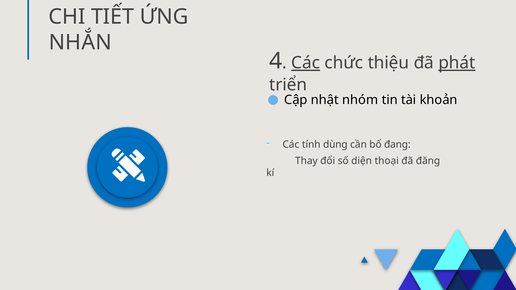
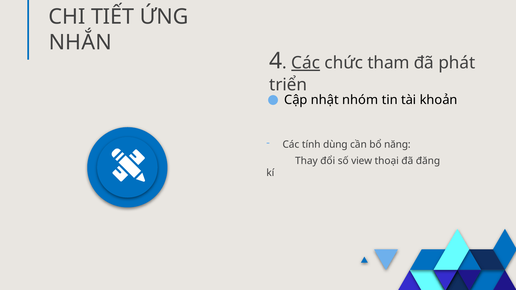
thiệu: thiệu -> tham (389, 63)
phát underline: present -> none (457, 63)
đang: đang -> năng (397, 145)
diện: diện -> view (362, 161)
